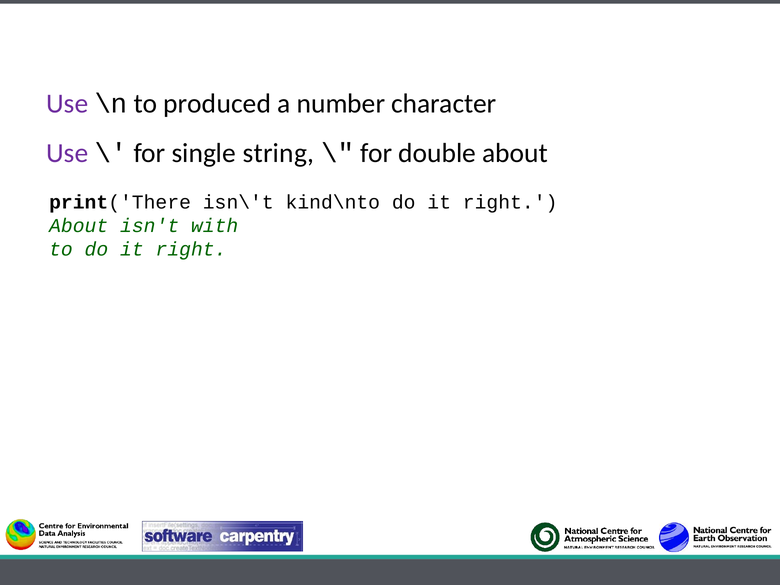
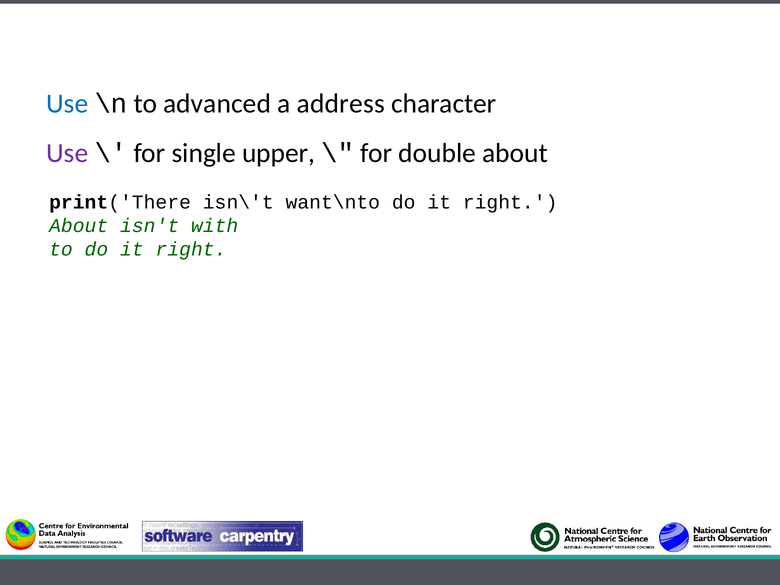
Use colour: purple -> blue (67, 104)
produced: produced -> advanced (217, 104)
number: number -> address (341, 104)
string: string -> upper (279, 153)
kind\nto: kind\nto -> want\nto (333, 202)
